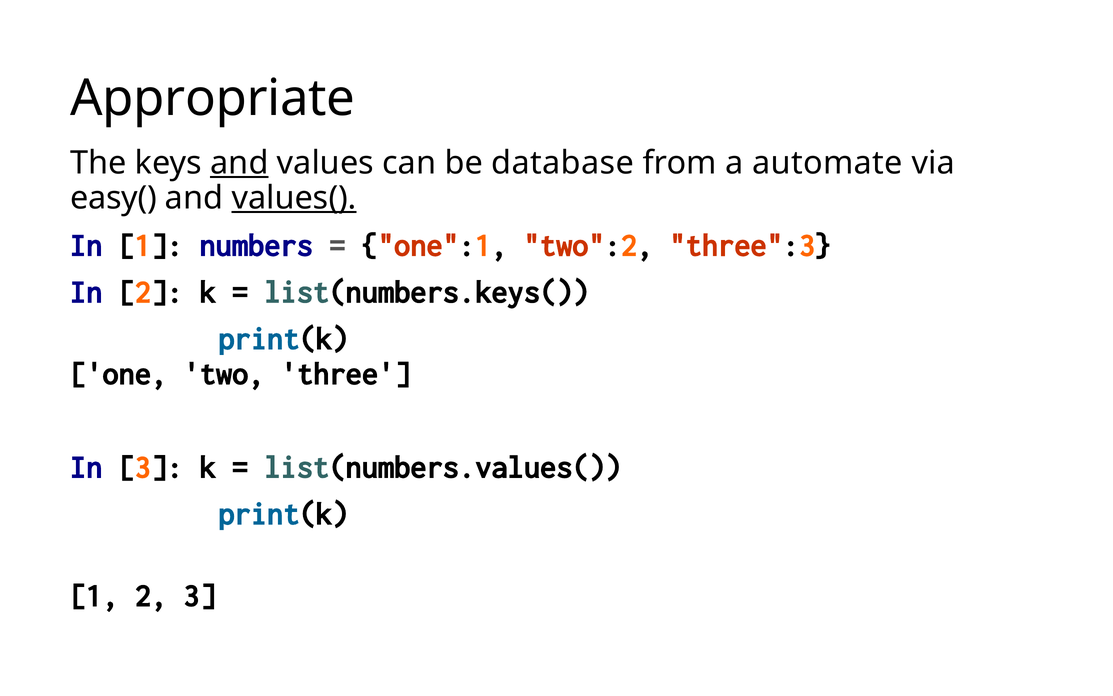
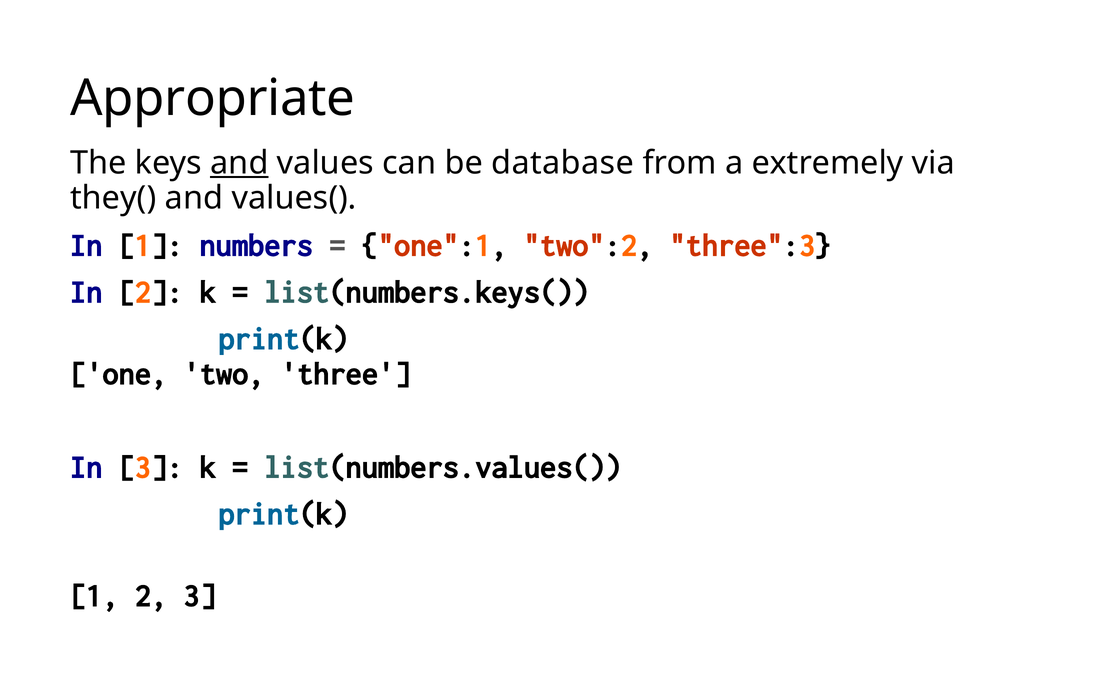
automate: automate -> extremely (828, 163)
easy(: easy( -> they( (113, 198)
values( underline: present -> none (294, 198)
